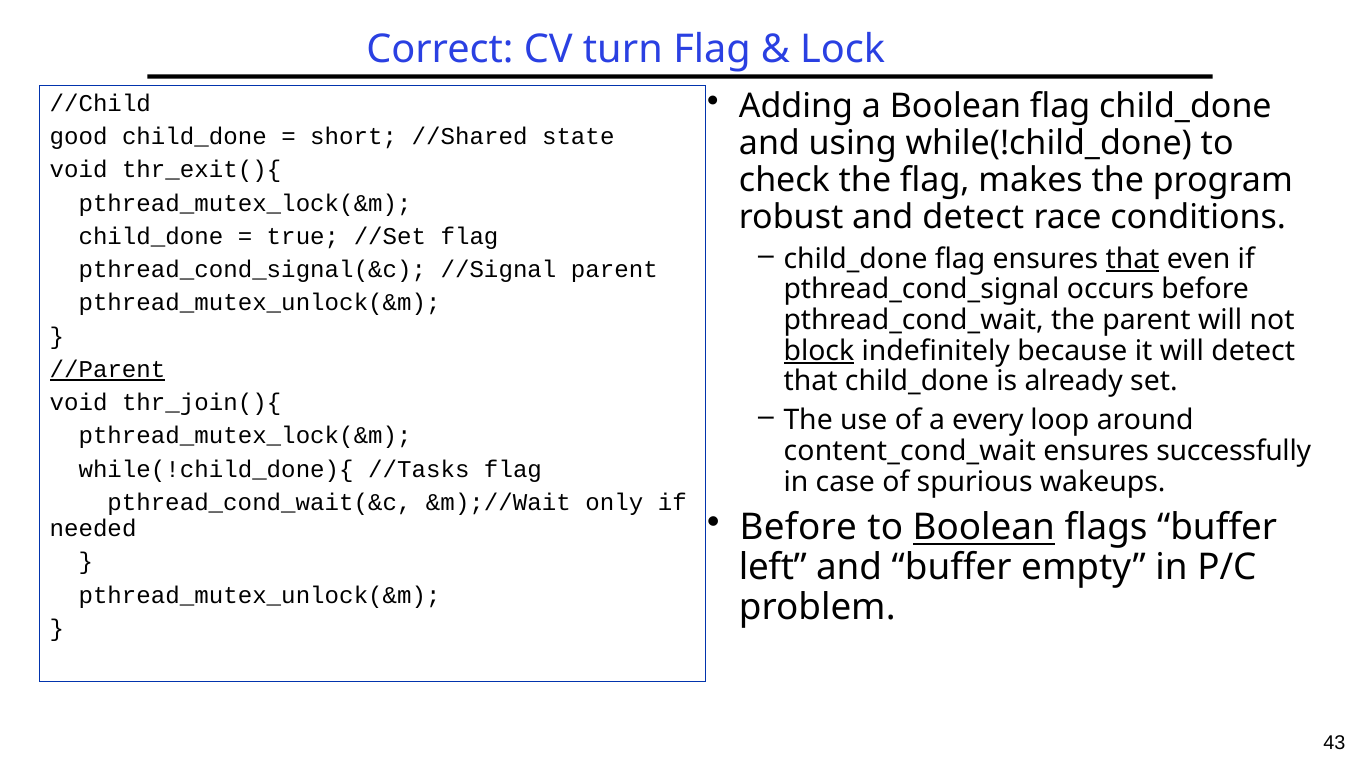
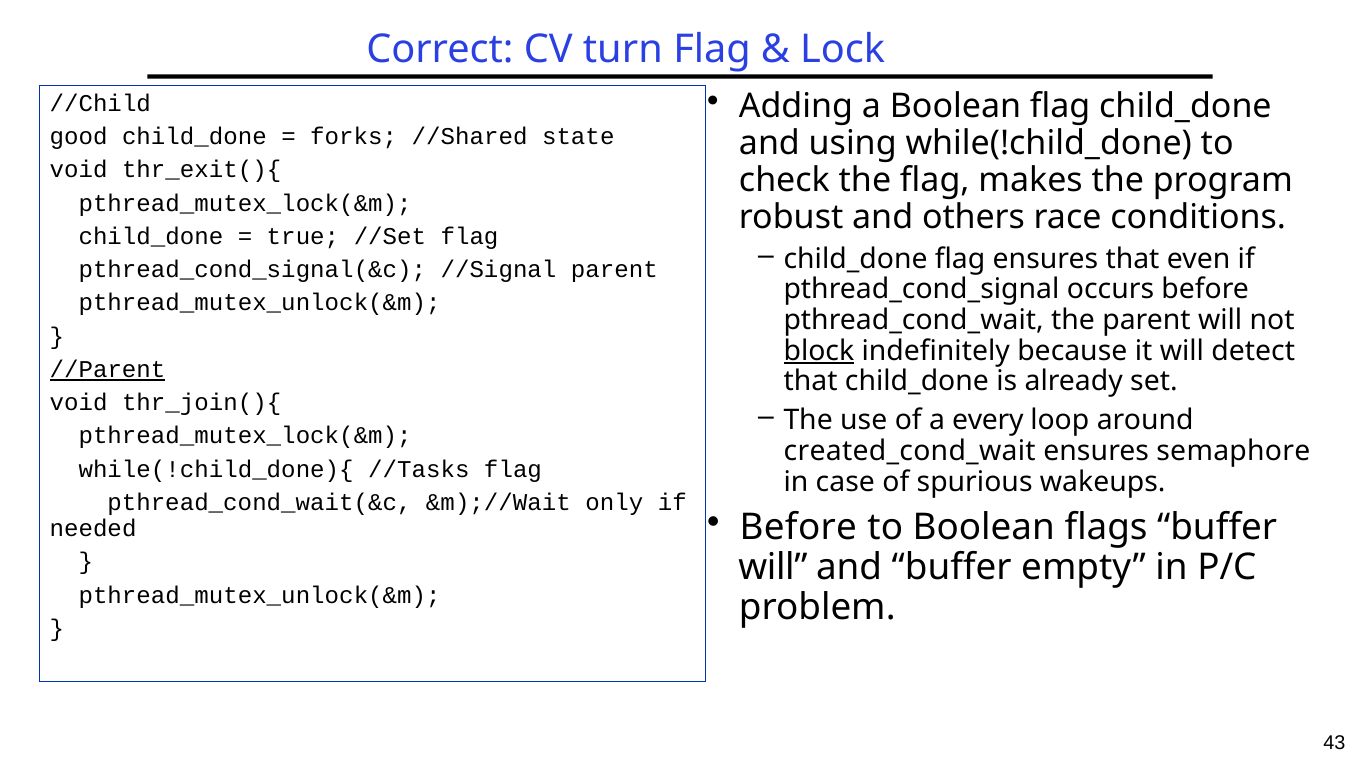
short: short -> forks (354, 137)
and detect: detect -> others (973, 217)
that underline: present -> none (1133, 259)
content_cond_wait: content_cond_wait -> created_cond_wait (910, 451)
successfully: successfully -> semaphore (1233, 451)
Boolean underline: present -> none (984, 528)
left: left -> will (773, 568)
